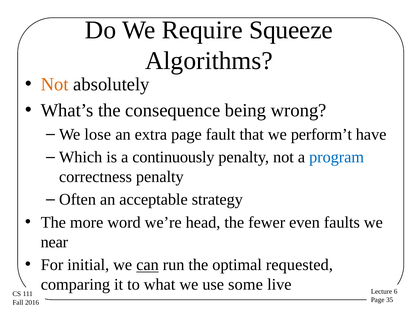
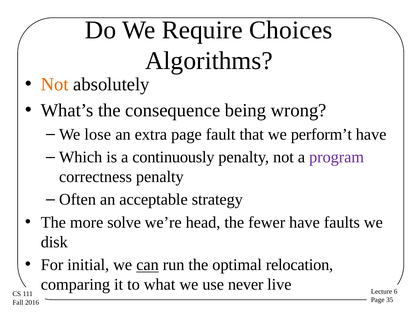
Squeeze: Squeeze -> Choices (291, 30)
program colour: blue -> purple (337, 157)
word: word -> solve (124, 222)
fewer even: even -> have (304, 222)
near: near -> disk (54, 242)
requested: requested -> relocation (300, 264)
some: some -> never (246, 284)
